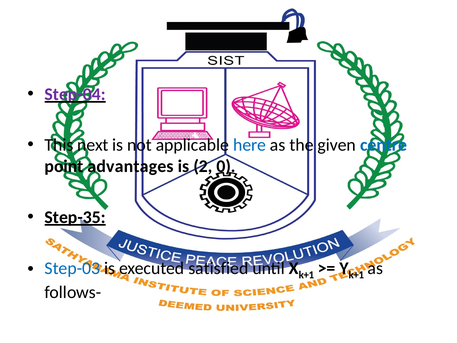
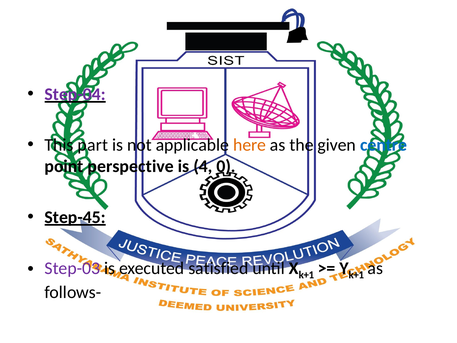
next: next -> part (93, 145)
here colour: blue -> orange (250, 145)
advantages: advantages -> perspective (131, 166)
2: 2 -> 4 (203, 166)
Step-35: Step-35 -> Step-45 (75, 217)
Step-03 colour: blue -> purple (72, 268)
